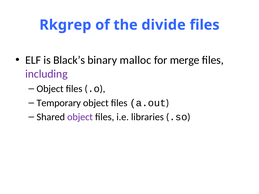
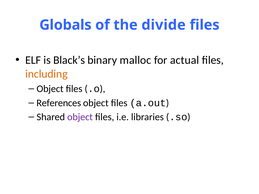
Rkgrep: Rkgrep -> Globals (65, 25)
merge: merge -> actual (185, 60)
including colour: purple -> orange (46, 74)
Temporary: Temporary -> References (59, 103)
